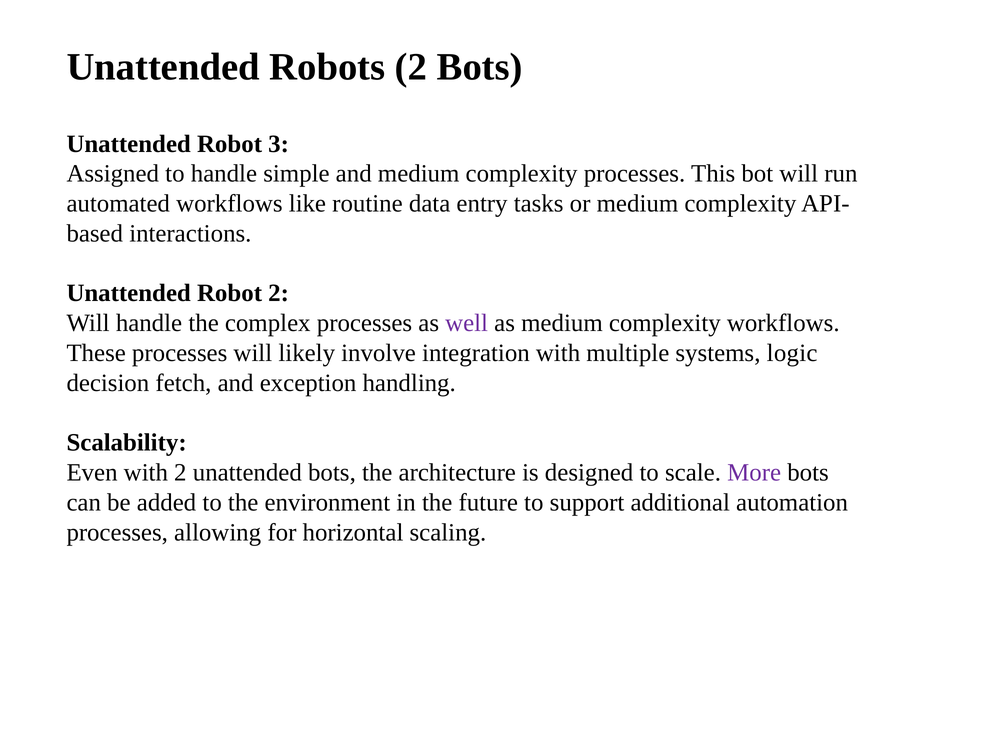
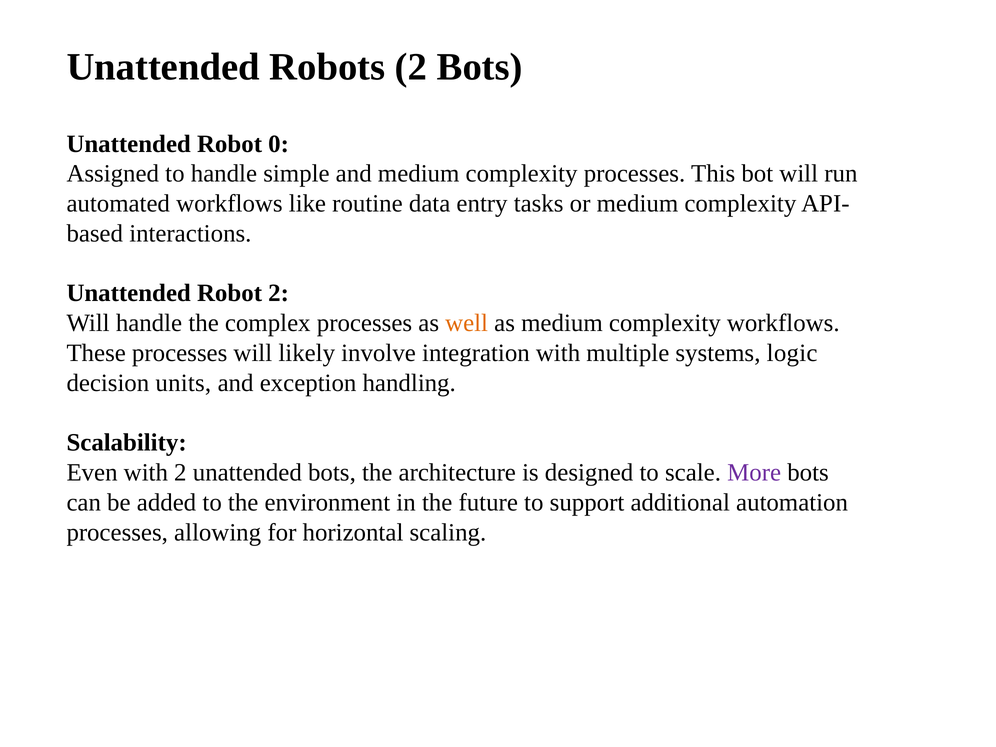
3: 3 -> 0 (279, 144)
well colour: purple -> orange (467, 323)
fetch: fetch -> units (183, 383)
